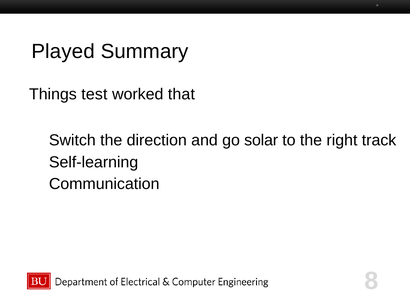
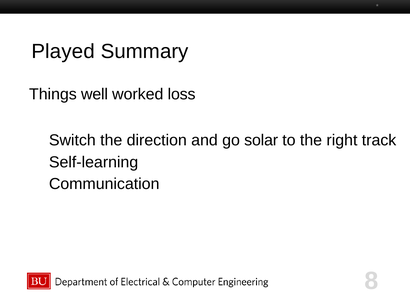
test: test -> well (95, 94)
that: that -> loss (182, 94)
